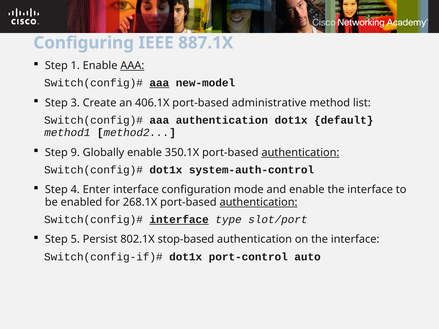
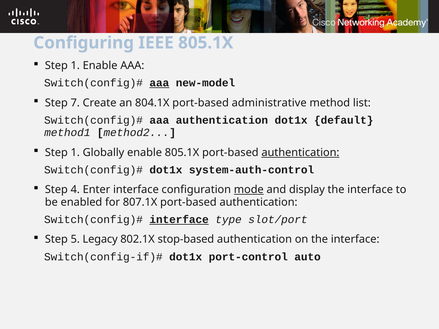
IEEE 887.1X: 887.1X -> 805.1X (206, 43)
AAA underline: present -> none (132, 66)
3: 3 -> 7 (75, 103)
406.1X: 406.1X -> 804.1X (152, 103)
9: 9 -> 1 (75, 153)
enable 350.1X: 350.1X -> 805.1X (182, 153)
mode underline: none -> present (249, 190)
and enable: enable -> display (307, 190)
268.1X: 268.1X -> 807.1X (140, 202)
authentication underline: present -> none (258, 202)
Persist: Persist -> Legacy (100, 240)
